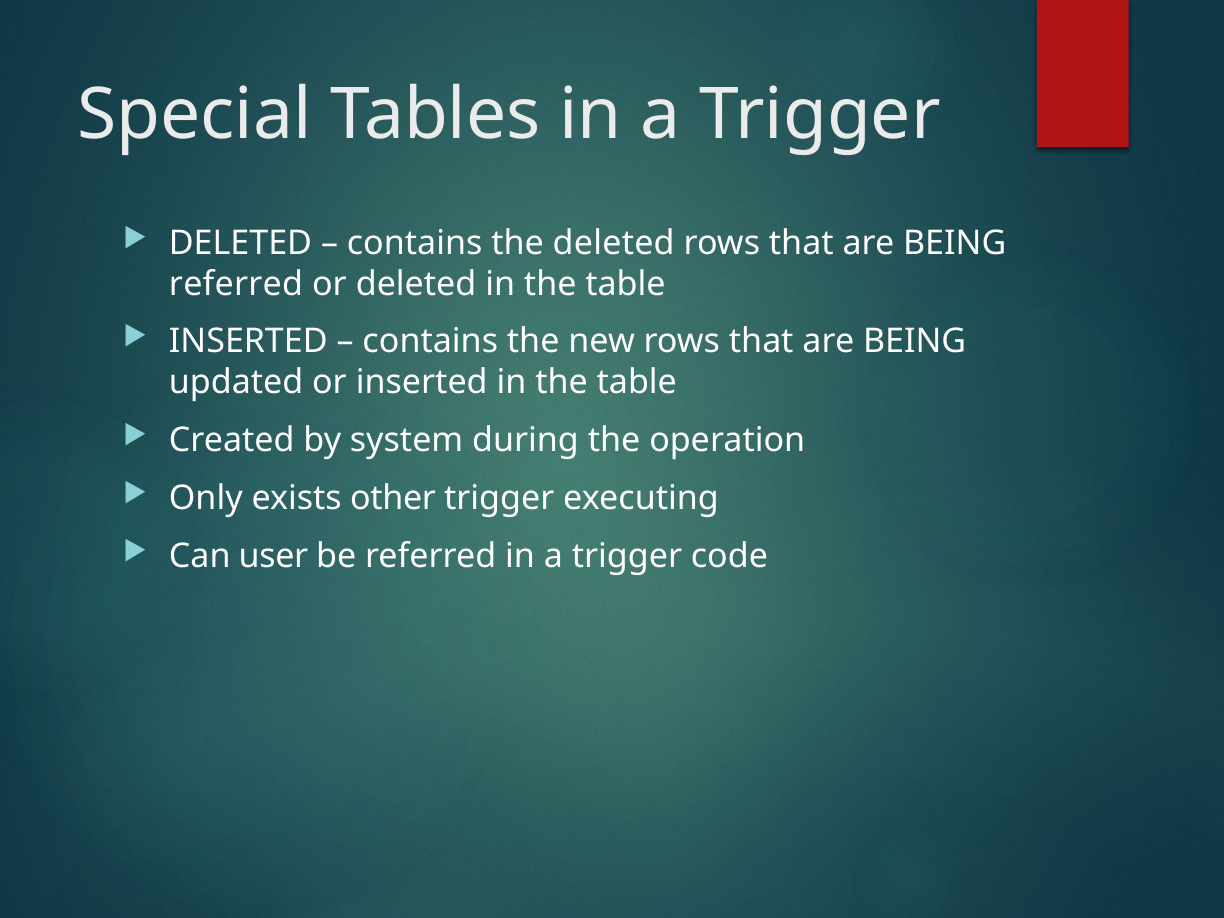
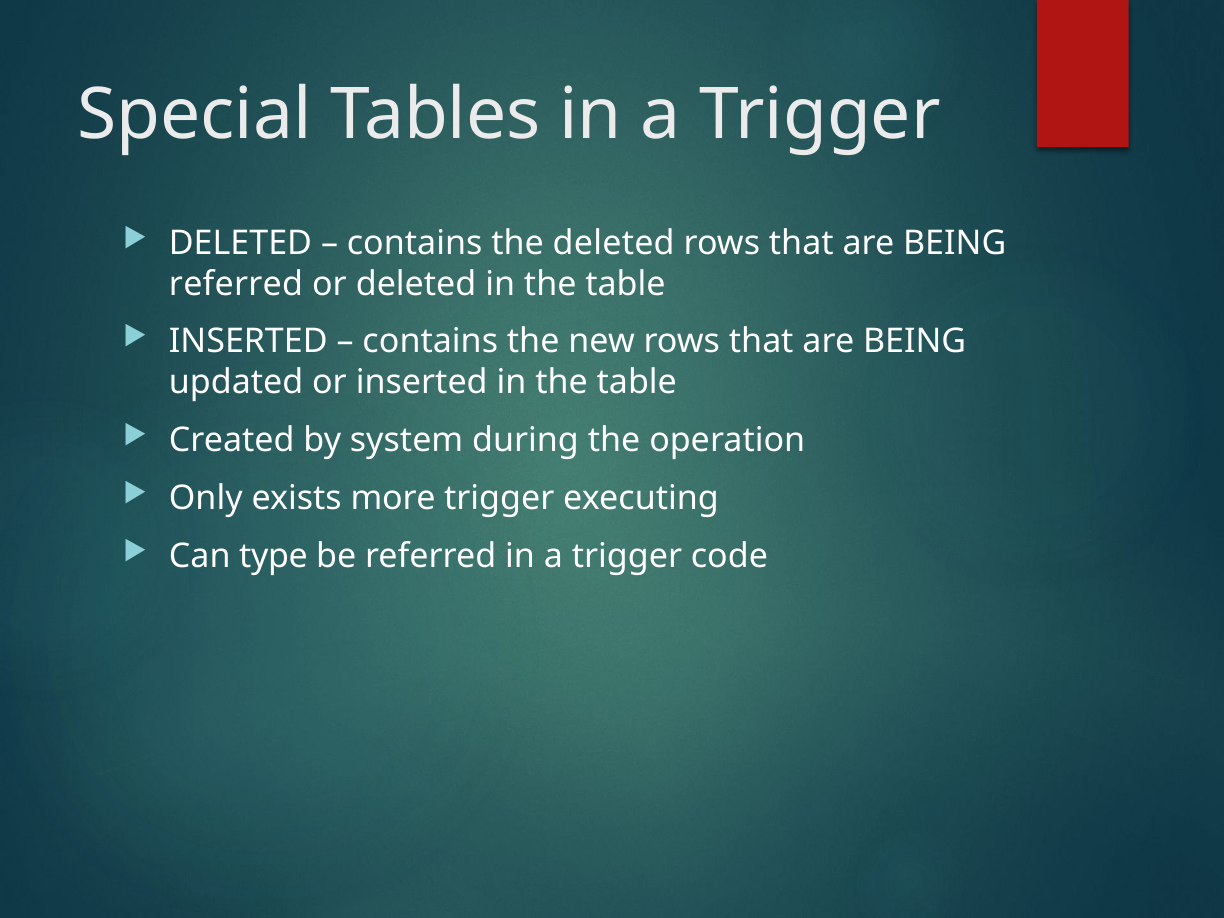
other: other -> more (393, 498)
user: user -> type (274, 556)
